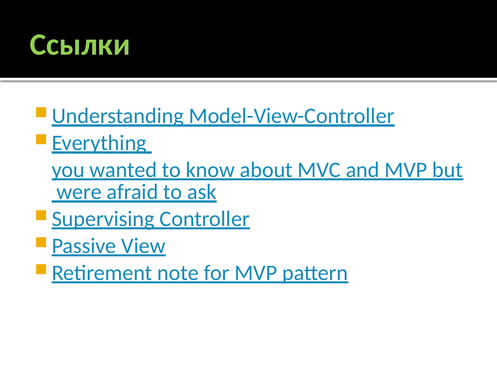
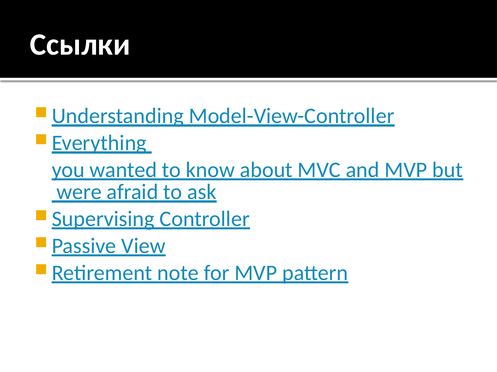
Ссылки colour: light green -> white (80, 45)
